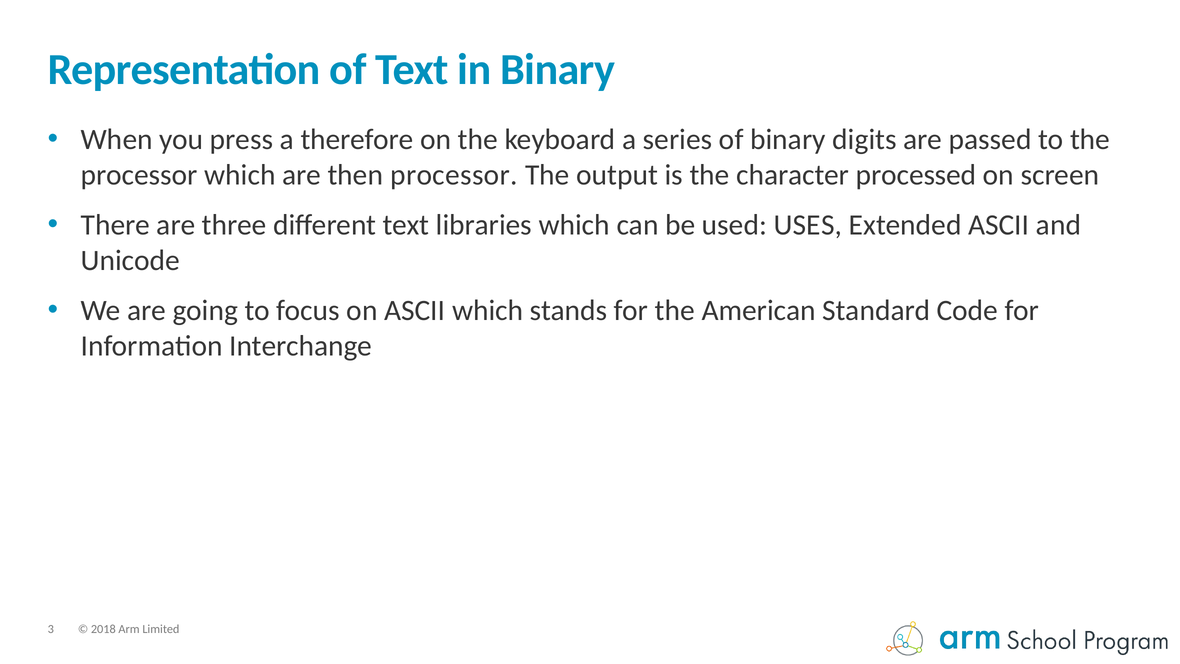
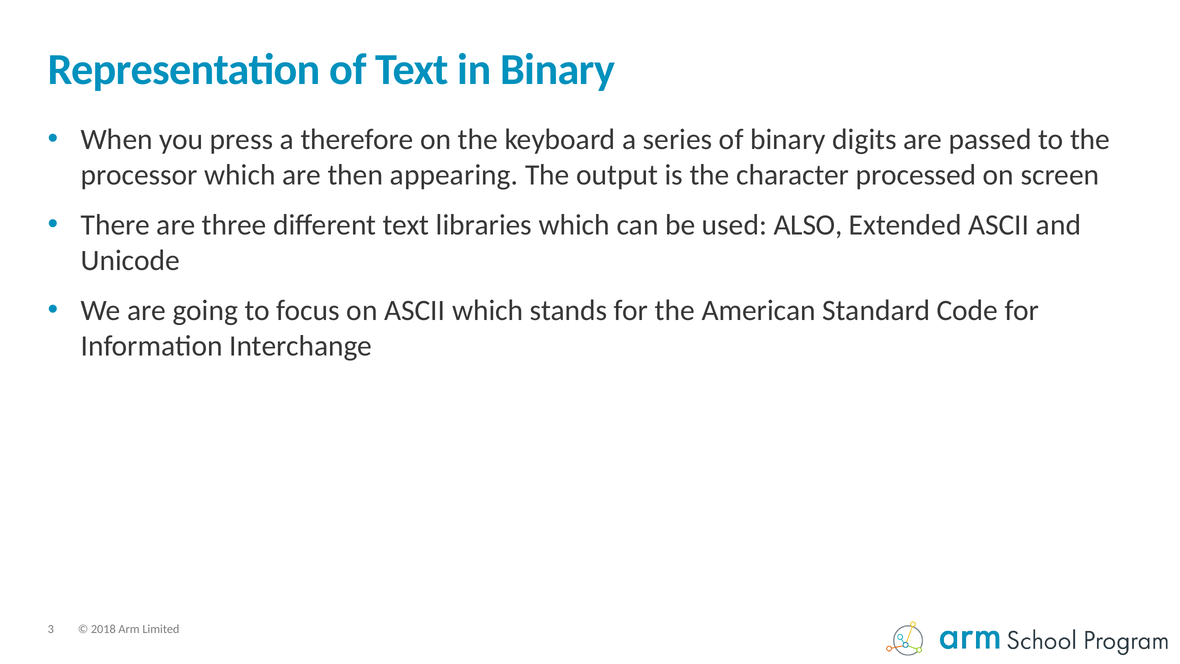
then processor: processor -> appearing (454, 175)
USES: USES -> ALSO (808, 225)
